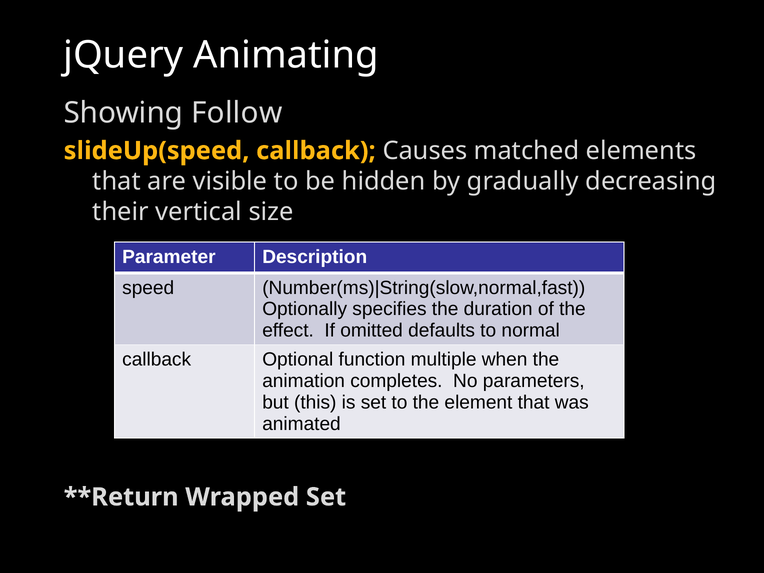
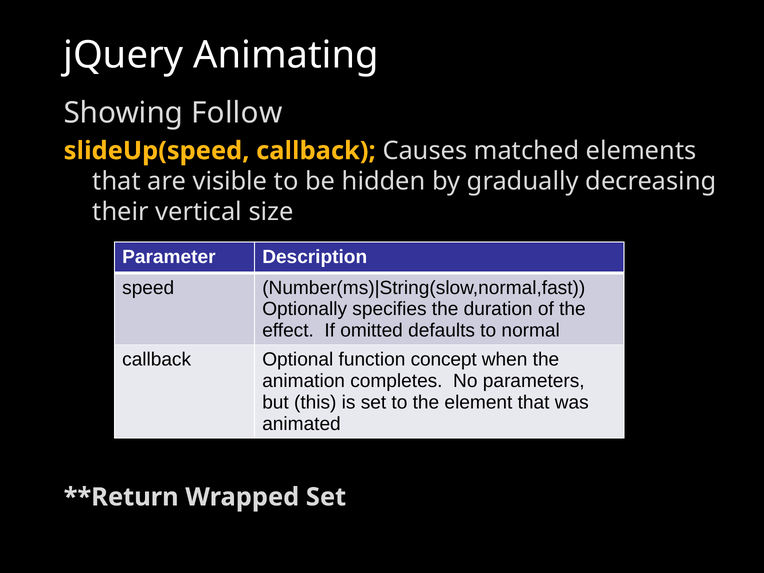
multiple: multiple -> concept (444, 360)
